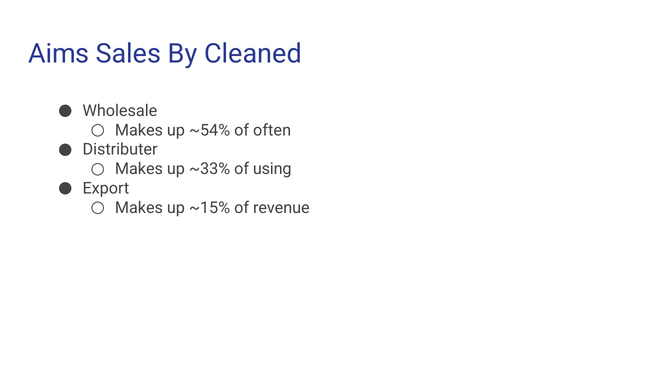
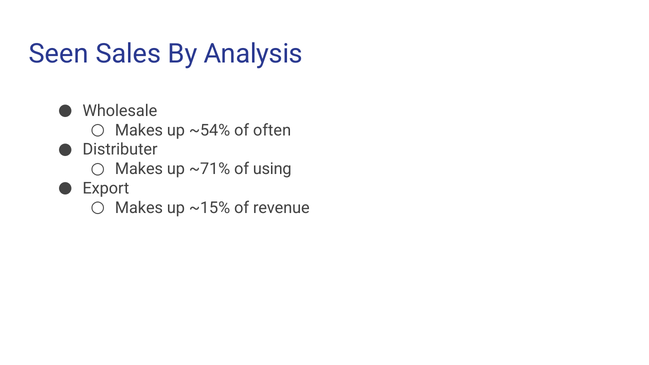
Aims: Aims -> Seen (59, 54)
Cleaned: Cleaned -> Analysis (253, 54)
~33%: ~33% -> ~71% (210, 169)
